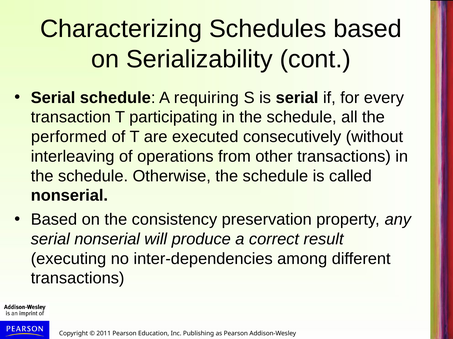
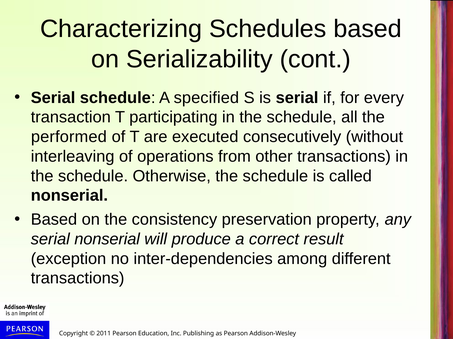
requiring: requiring -> specified (206, 98)
executing: executing -> exception (69, 259)
